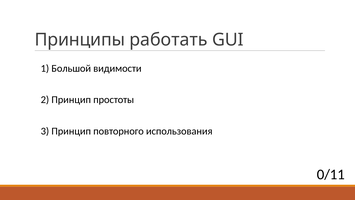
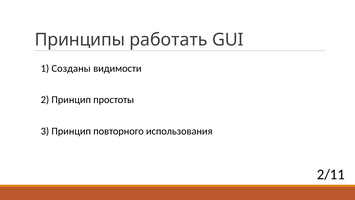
Большой: Большой -> Созданы (71, 68)
0/11: 0/11 -> 2/11 (331, 174)
